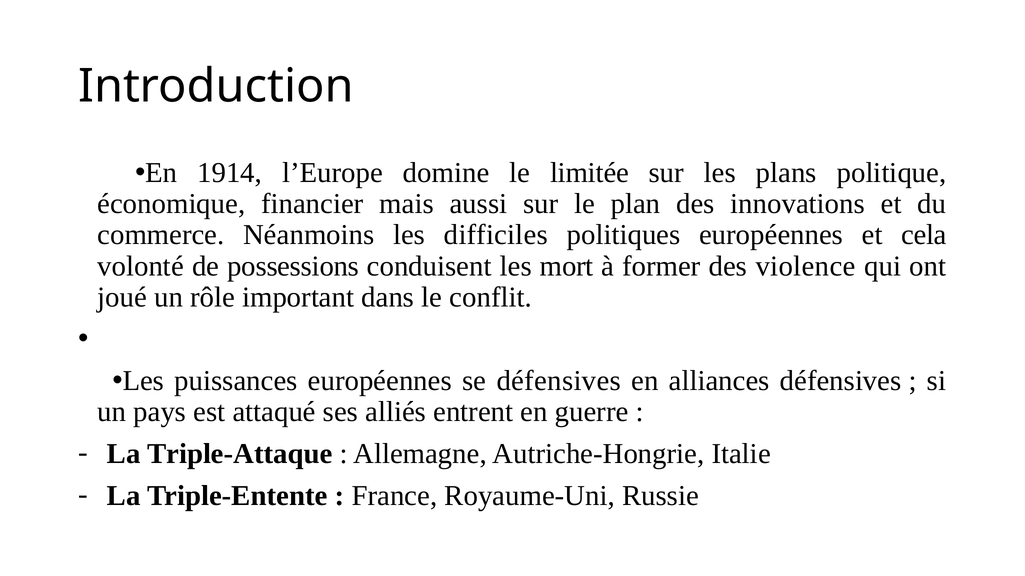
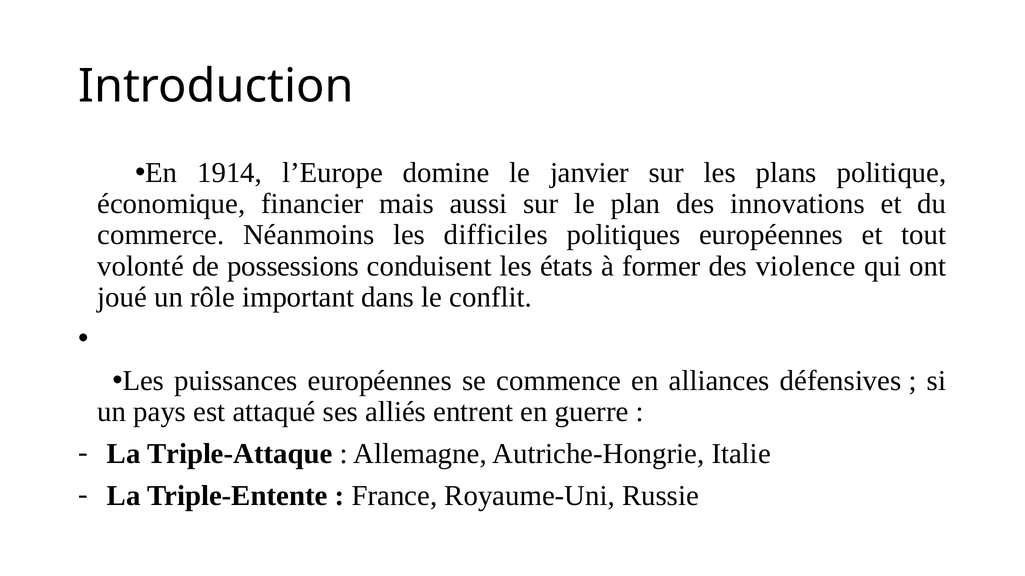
limitée: limitée -> janvier (590, 173)
cela: cela -> tout (924, 235)
mort: mort -> états (567, 266)
se défensives: défensives -> commence (559, 381)
